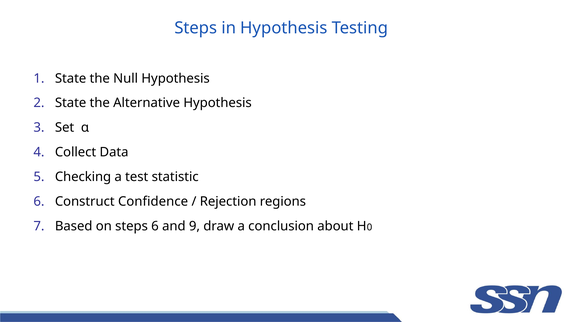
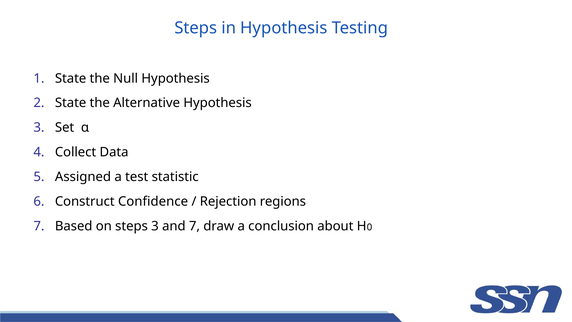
Checking: Checking -> Assigned (83, 177)
steps 6: 6 -> 3 (155, 226)
and 9: 9 -> 7 (194, 226)
